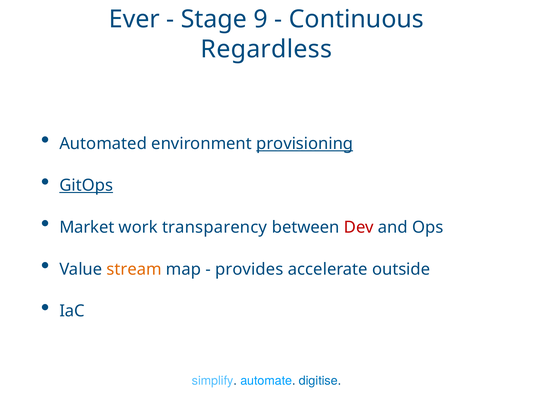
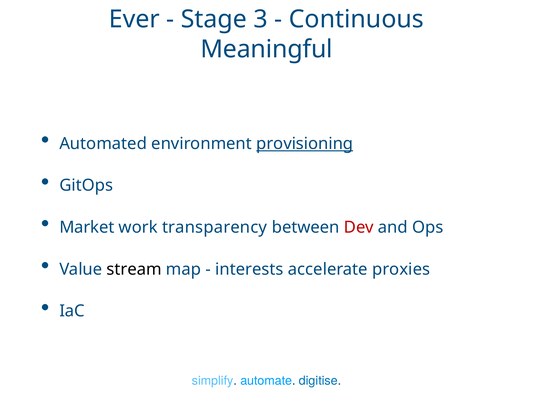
9: 9 -> 3 (261, 19)
Regardless: Regardless -> Meaningful (267, 49)
GitOps underline: present -> none (86, 185)
stream colour: orange -> black (134, 269)
provides: provides -> interests (249, 269)
outside: outside -> proxies (401, 269)
